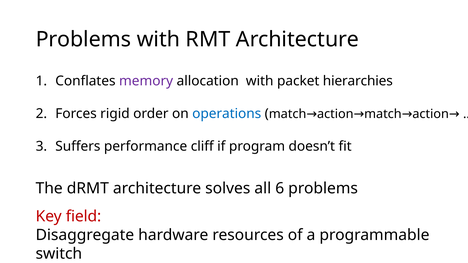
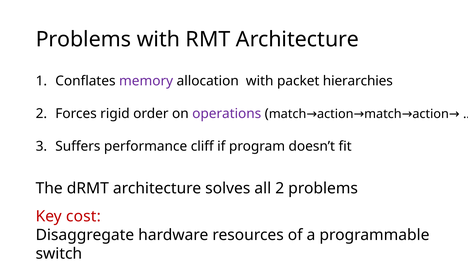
operations colour: blue -> purple (227, 114)
all 6: 6 -> 2 (280, 189)
field: field -> cost (83, 217)
